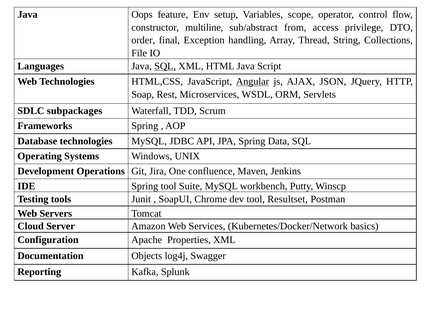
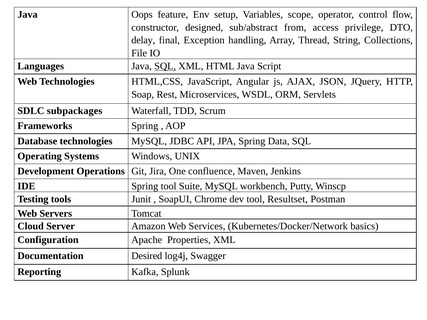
multiline: multiline -> designed (204, 27)
order: order -> delay (143, 40)
Angular underline: present -> none (253, 82)
Objects: Objects -> Desired (147, 256)
